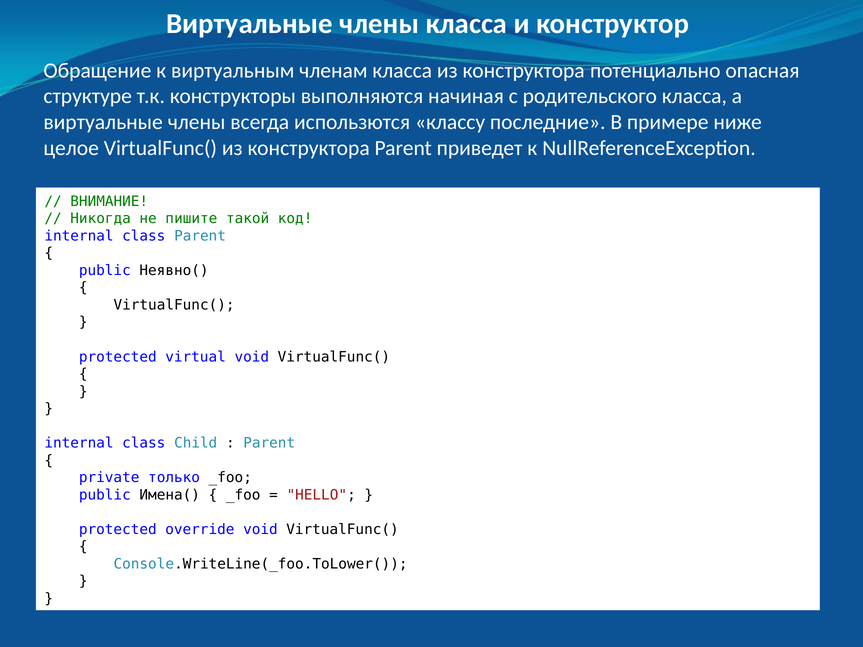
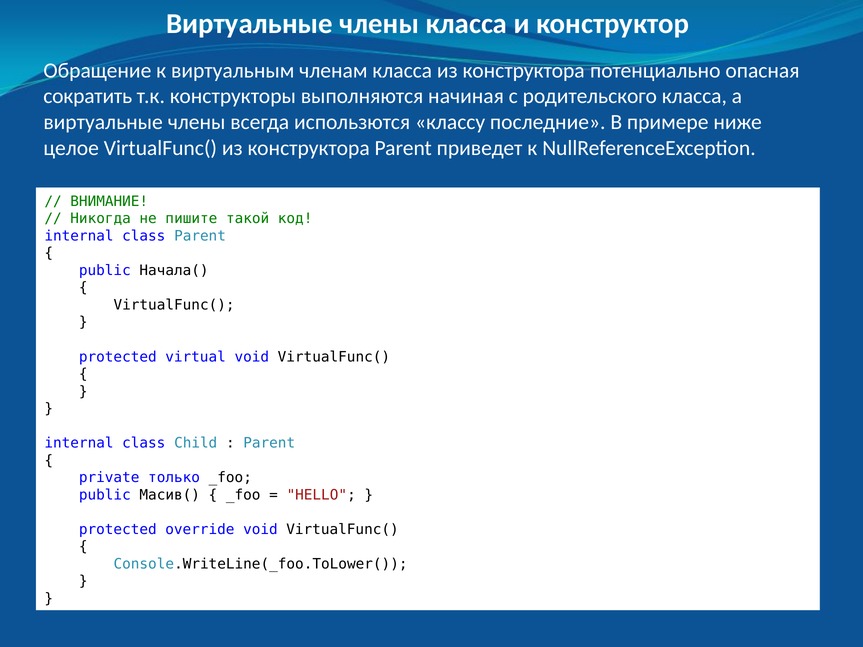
структуре: структуре -> сократить (88, 96)
Неявно(: Неявно( -> Начала( (174, 271)
Имена(: Имена( -> Масив( (170, 495)
